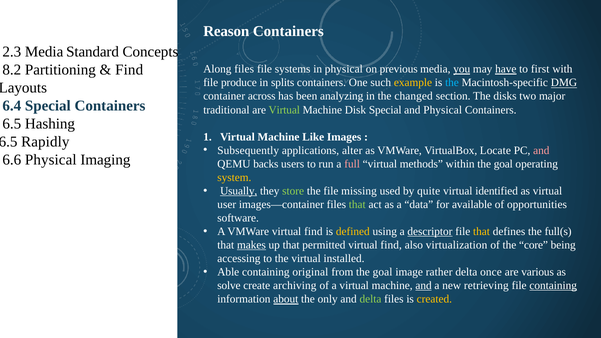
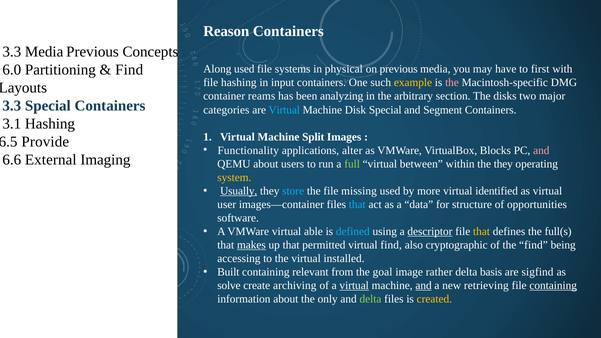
2.3: 2.3 -> 3.3 (12, 52)
Media Standard: Standard -> Previous (93, 52)
8.2: 8.2 -> 6.0 (12, 70)
Along files: files -> used (244, 69)
you underline: present -> none (462, 69)
have underline: present -> none (506, 69)
file produce: produce -> hashing (239, 83)
splits: splits -> input (283, 83)
the colour: light blue -> pink (452, 83)
DMG underline: present -> none (564, 83)
across: across -> reams (262, 96)
changed: changed -> arbitrary (414, 96)
6.4: 6.4 -> 3.3 (12, 106)
traditional: traditional -> categories (226, 110)
Virtual colour: light green -> light blue (284, 110)
and Physical: Physical -> Segment (443, 110)
6.5: 6.5 -> 3.1 (12, 124)
Like: Like -> Split (313, 137)
Rapidly: Rapidly -> Provide (45, 142)
Subsequently: Subsequently -> Functionality (248, 150)
Locate: Locate -> Blocks (495, 150)
6.6 Physical: Physical -> External (51, 160)
QEMU backs: backs -> about (266, 164)
full colour: pink -> light green (352, 164)
methods: methods -> between (421, 164)
within the goal: goal -> they (503, 164)
store colour: light green -> light blue (293, 191)
quite: quite -> more (429, 191)
that colour: light green -> light blue (357, 204)
available: available -> structure (472, 204)
VMWare virtual find: find -> able (313, 232)
defined colour: yellow -> light blue (353, 232)
virtualization: virtualization -> cryptographic (457, 245)
the core: core -> find (533, 245)
Able: Able -> Built (228, 272)
original: original -> relevant (310, 272)
once: once -> basis (491, 272)
various: various -> sigfind (538, 272)
virtual underline: none -> present (354, 286)
about underline: present -> none (286, 299)
